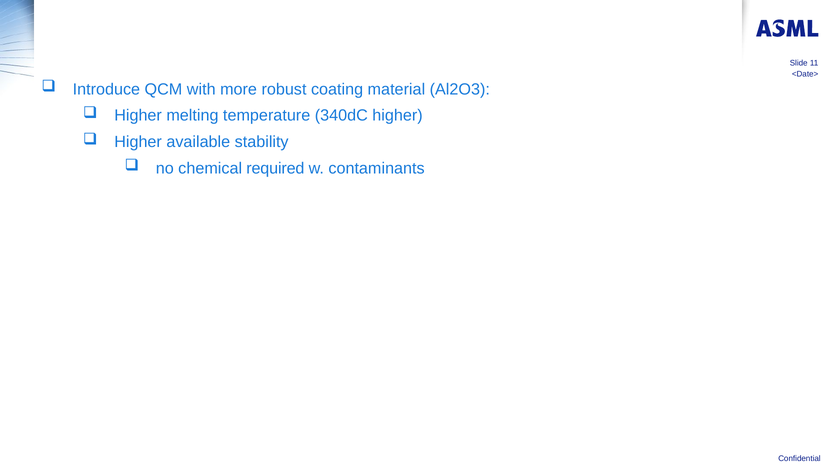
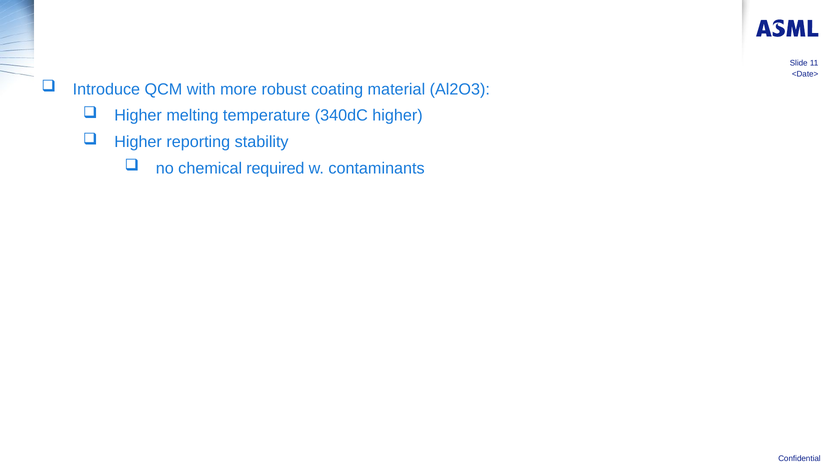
available: available -> reporting (198, 142)
